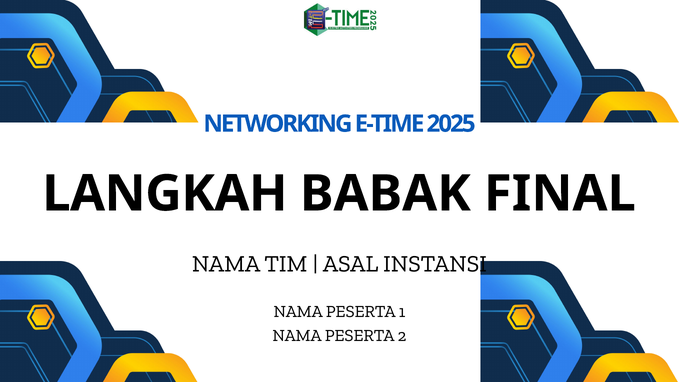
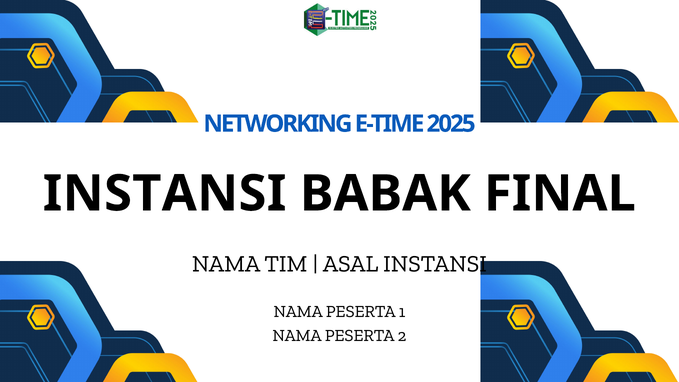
LANGKAH: LANGKAH -> INSTANSI (165, 194)
